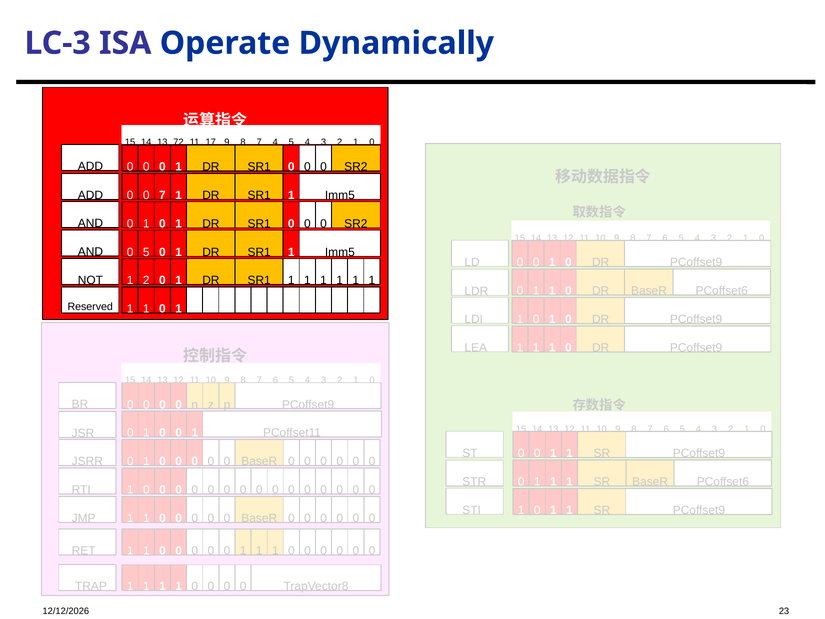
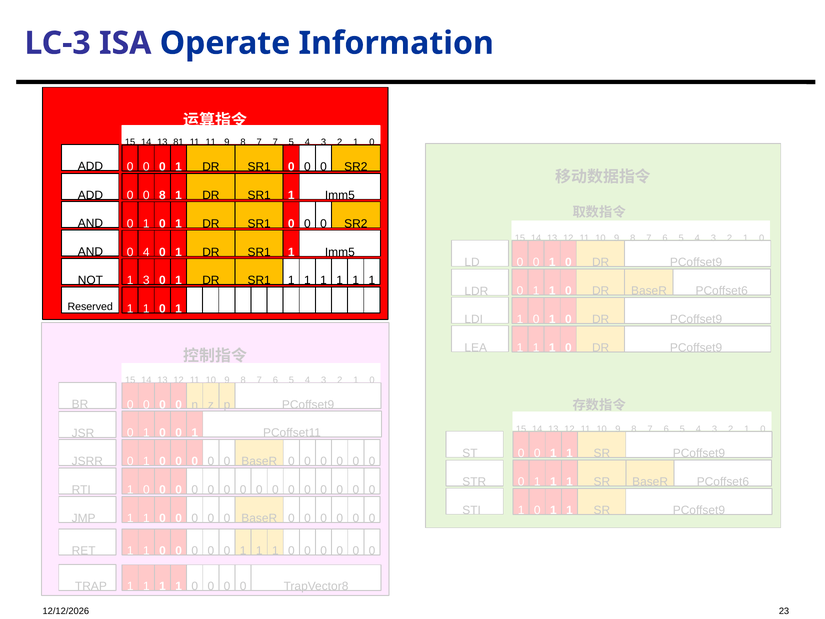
Dynamically: Dynamically -> Information (396, 43)
72: 72 -> 81 (178, 142)
11 17: 17 -> 11 (211, 142)
7 4: 4 -> 7 (275, 142)
0 7: 7 -> 8 (162, 195)
0 5: 5 -> 4 (146, 252)
1 2: 2 -> 3 (146, 280)
